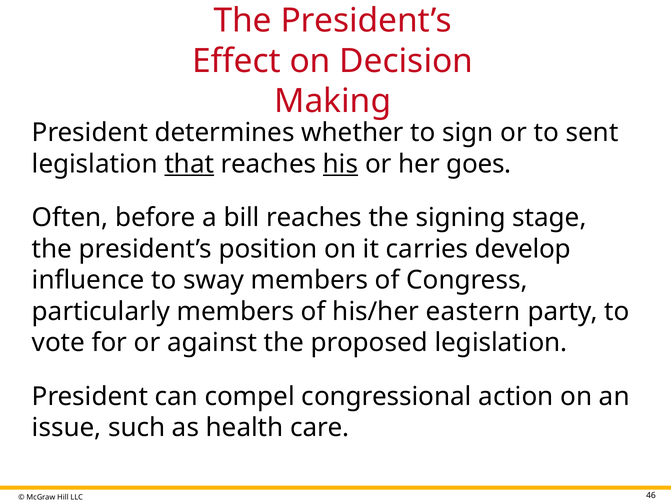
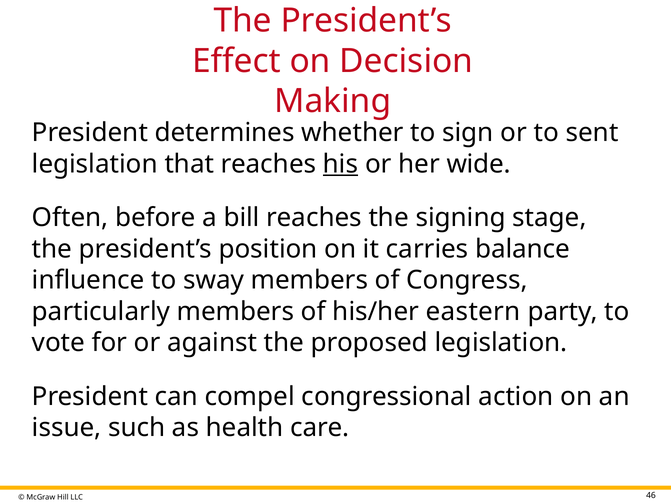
that underline: present -> none (189, 164)
goes: goes -> wide (479, 164)
develop: develop -> balance (523, 249)
